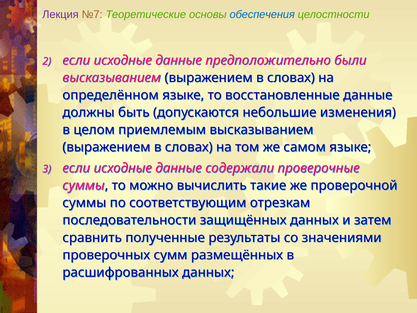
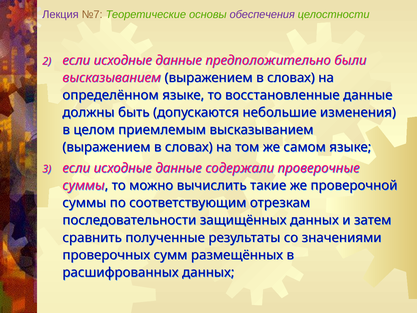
обеспечения colour: blue -> purple (262, 15)
